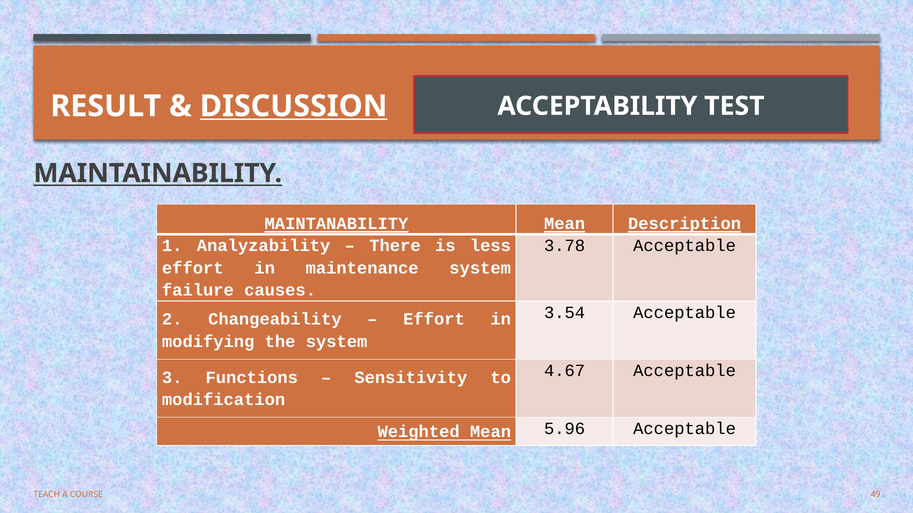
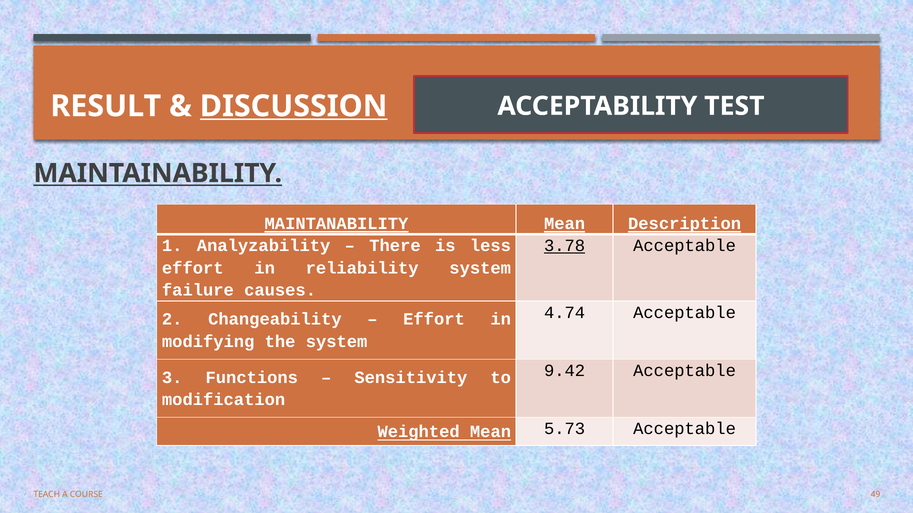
3.78 underline: none -> present (565, 246)
maintenance: maintenance -> reliability (362, 268)
3.54: 3.54 -> 4.74 (565, 313)
4.67: 4.67 -> 9.42 (565, 371)
5.96: 5.96 -> 5.73 (565, 429)
